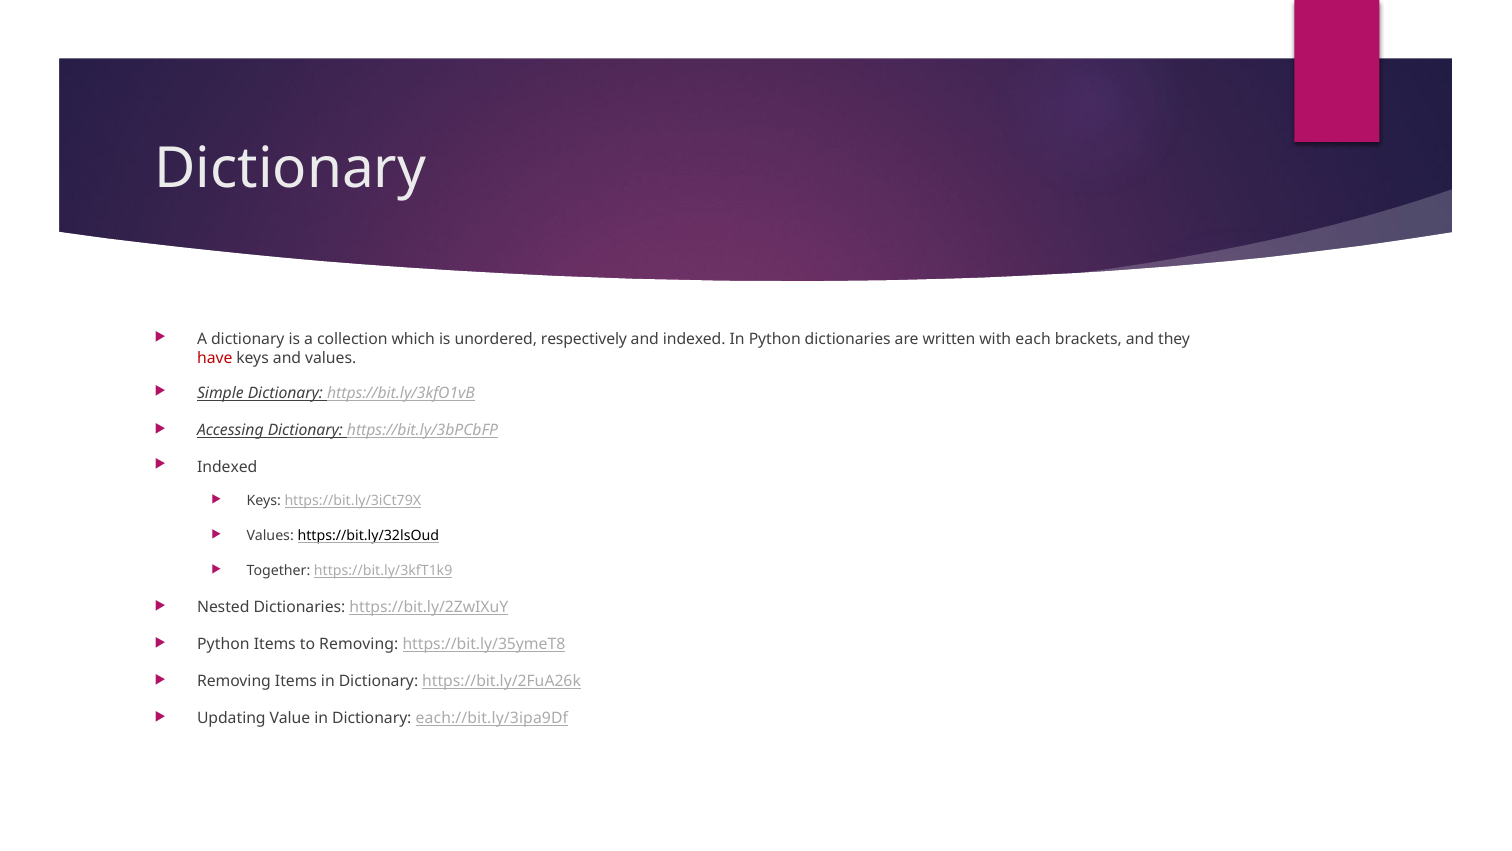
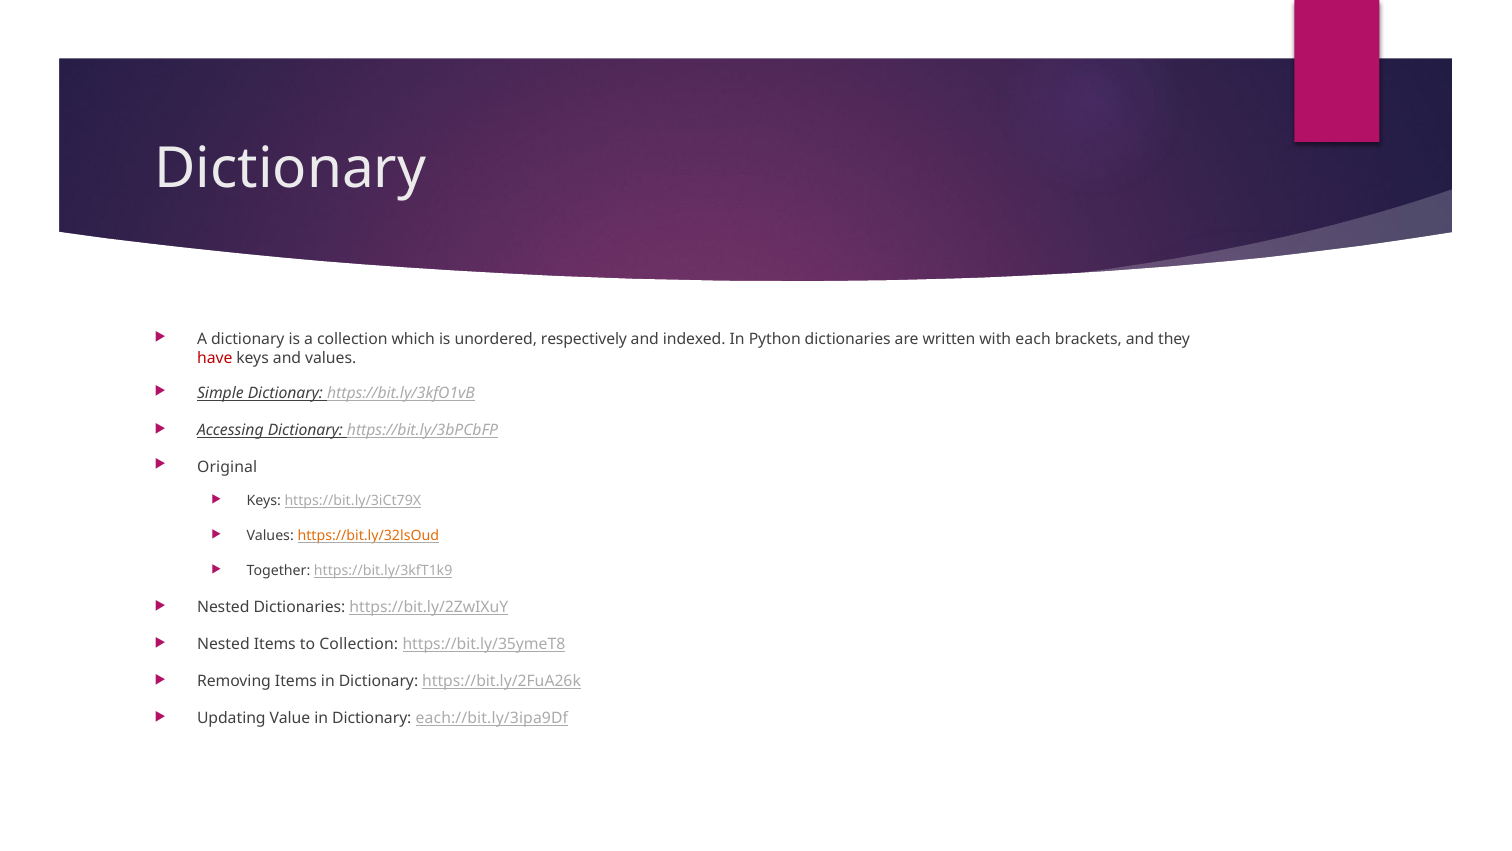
Indexed: Indexed -> Original (227, 467)
https://bit.ly/32lsOud colour: black -> orange (368, 536)
Python: Python -> Nested (223, 644)
to Removing: Removing -> Collection (359, 644)
